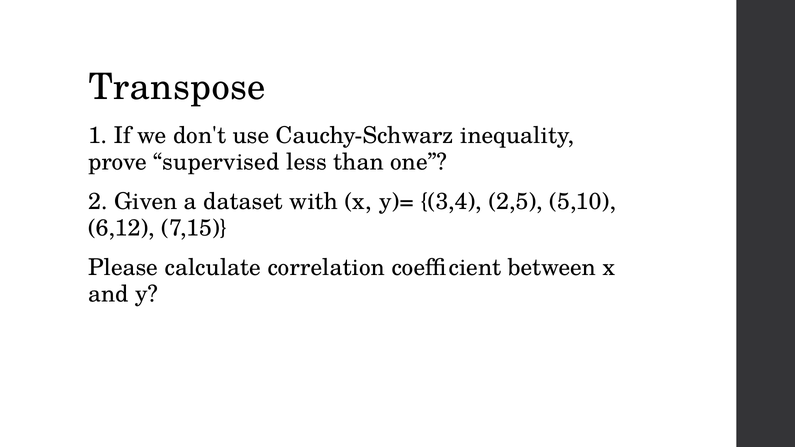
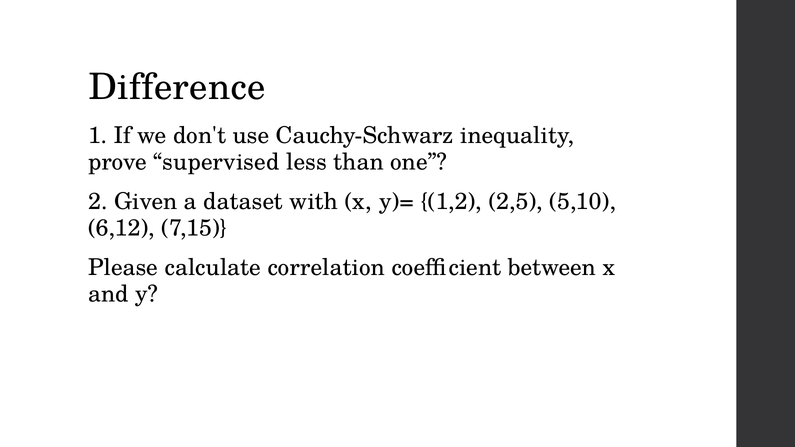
Transpose: Transpose -> Difference (177, 87)
3,4: 3,4 -> 1,2 (451, 202)
